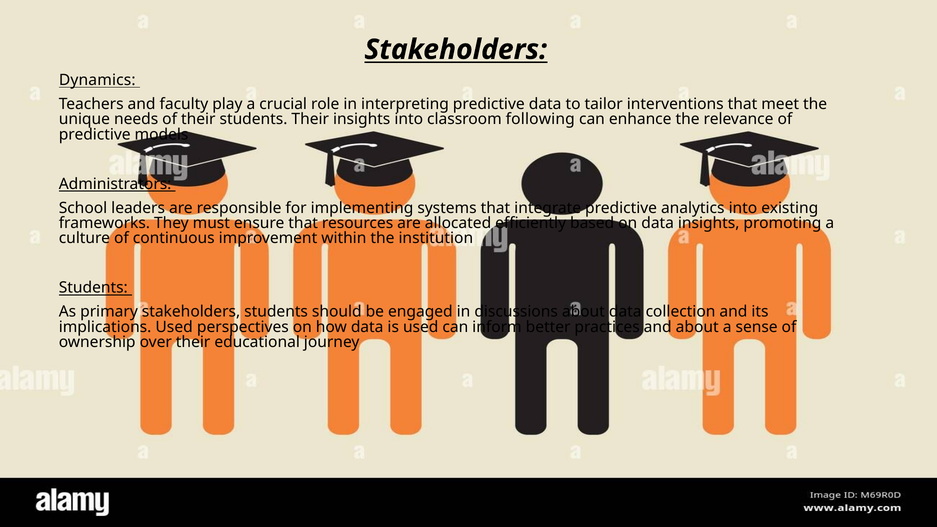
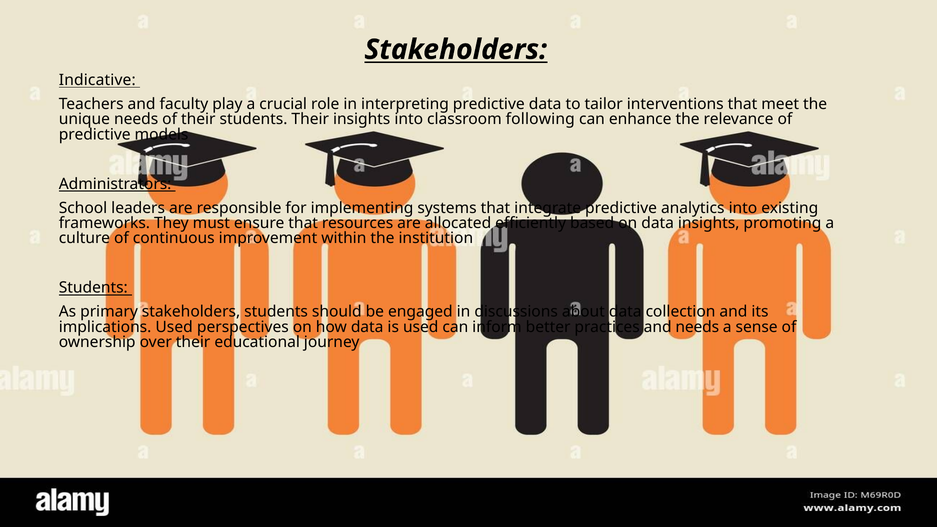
Dynamics: Dynamics -> Indicative (97, 80)
and about: about -> needs (697, 327)
